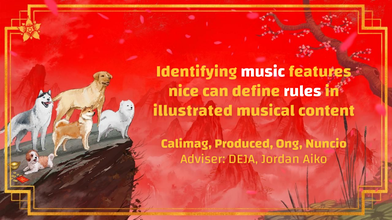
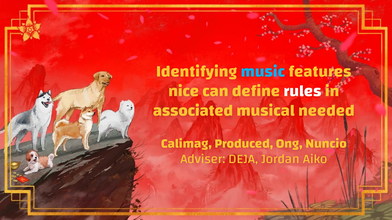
music colour: white -> light blue (263, 71)
illustrated: illustrated -> associated (193, 111)
content: content -> needed (326, 111)
